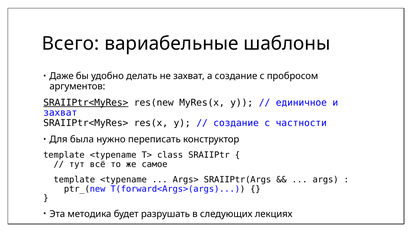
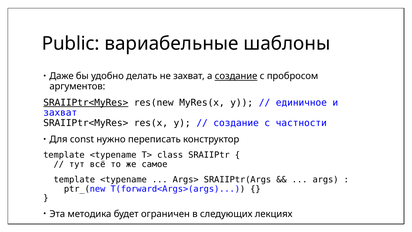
Всего: Всего -> Public (71, 43)
создание underline: none -> present (236, 76)
была: была -> const (82, 139)
разрушать: разрушать -> ограничен (165, 214)
